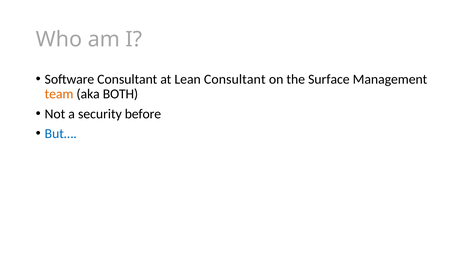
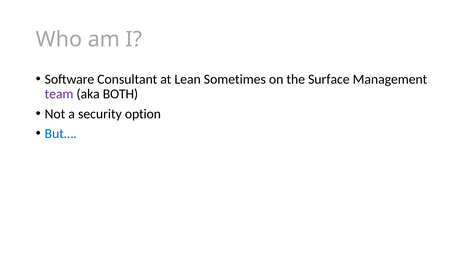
Lean Consultant: Consultant -> Sometimes (235, 79)
team colour: orange -> purple (59, 94)
before: before -> option (143, 114)
